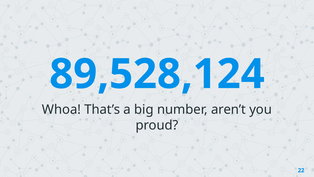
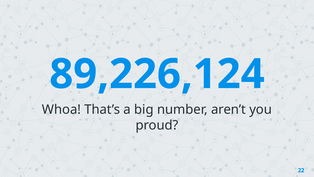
89,528,124: 89,528,124 -> 89,226,124 (157, 74)
